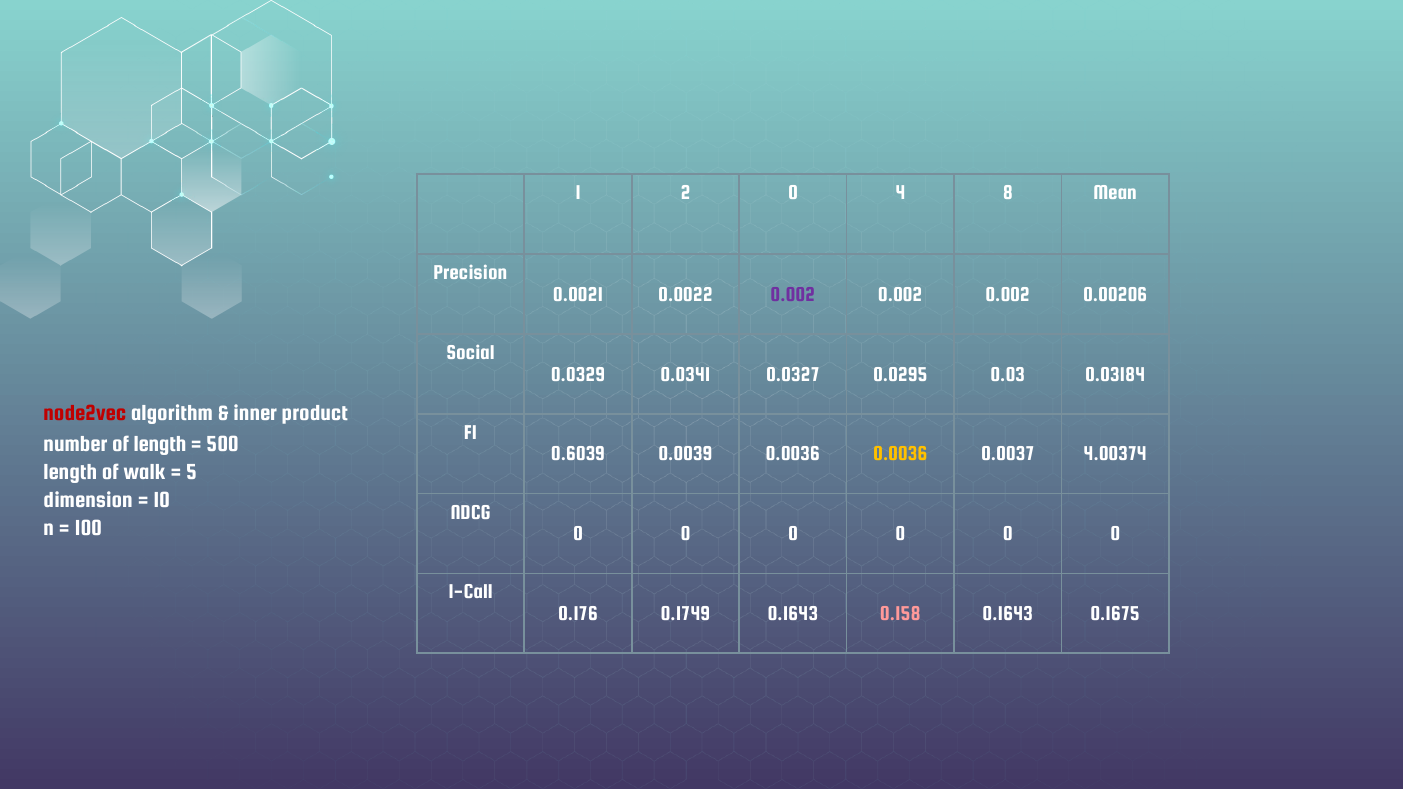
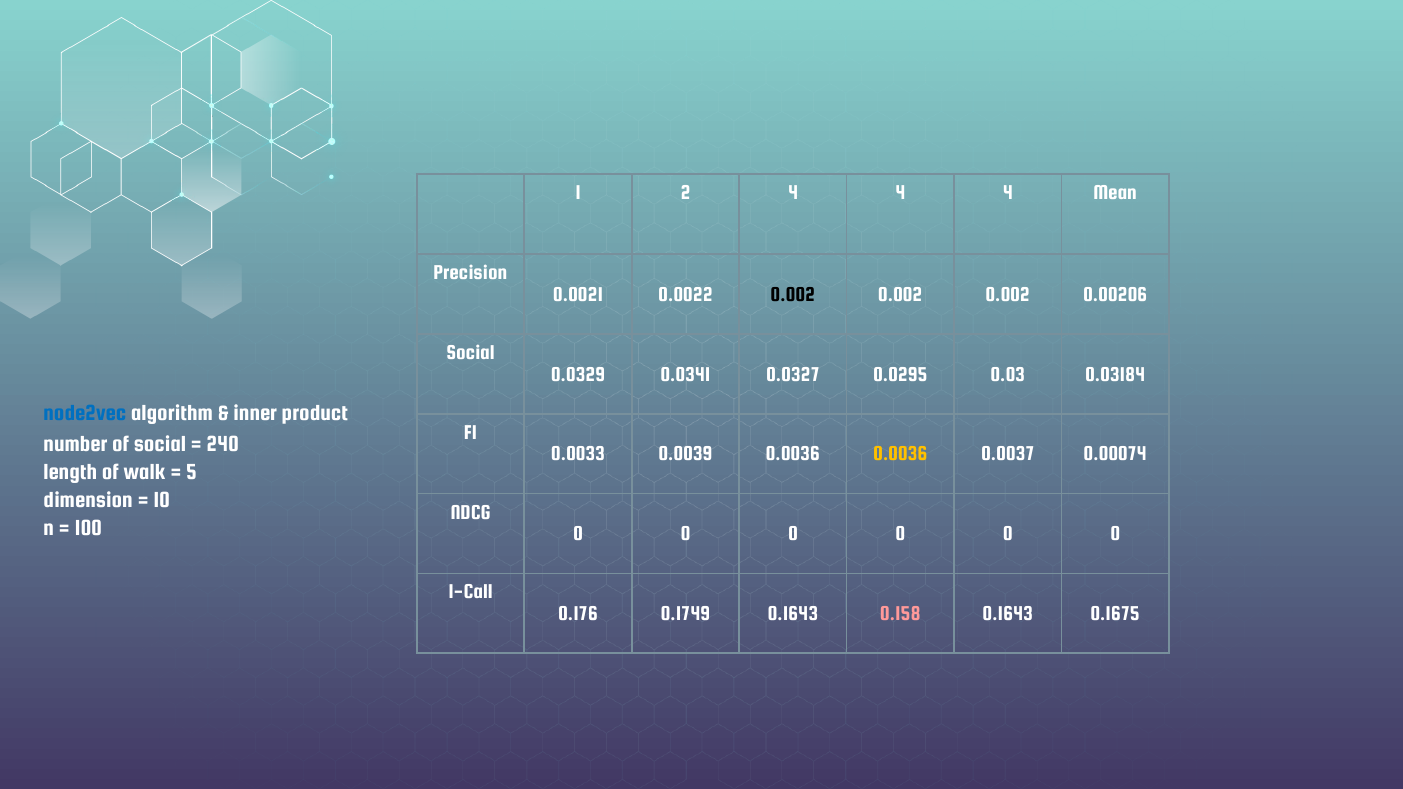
2 0: 0 -> 4 (793, 193)
8: 8 -> 4 (1008, 193)
0.002 colour: purple -> black (793, 294)
node2vec colour: red -> blue (85, 413)
of length: length -> social (160, 444)
500: 500 -> 240 (223, 444)
0.6039: 0.6039 -> 0.0033 (578, 454)
4.00374: 4.00374 -> 0.00074 (1115, 454)
